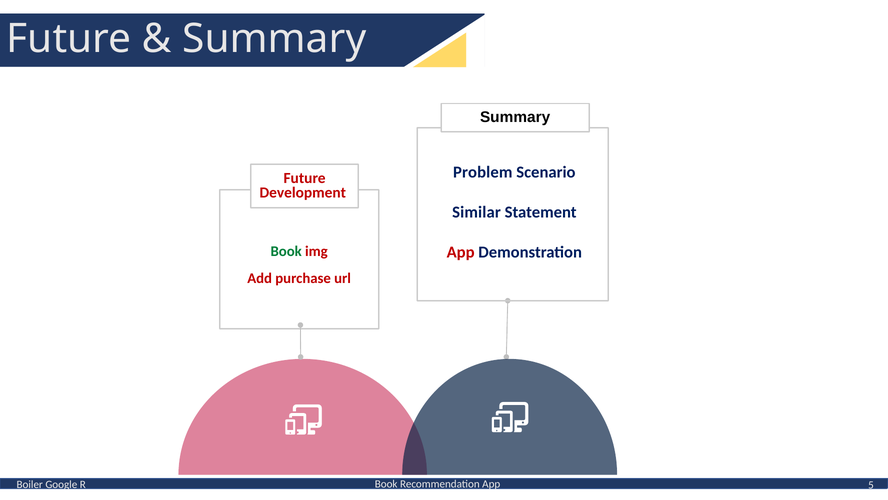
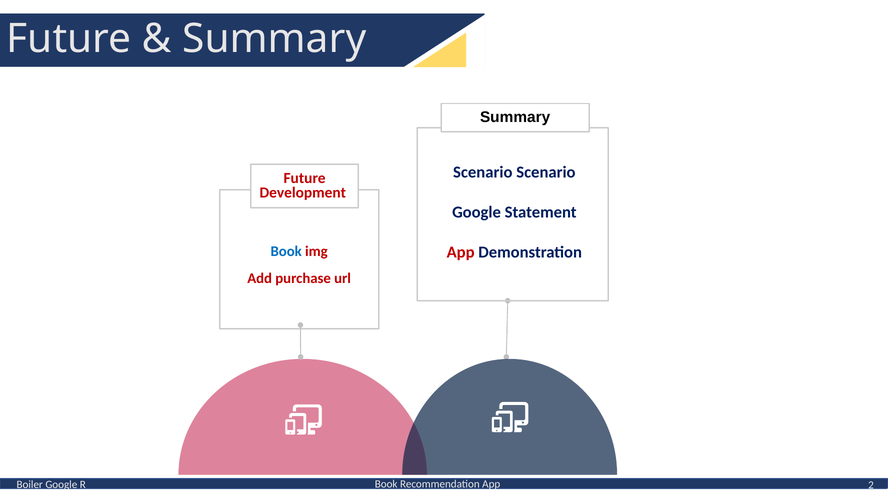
Problem: Problem -> Scenario (483, 172)
Similar: Similar -> Google (477, 212)
Book colour: green -> blue (286, 251)
5: 5 -> 2 (871, 484)
